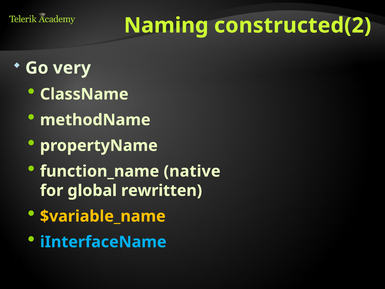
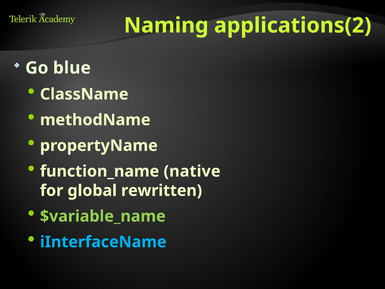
constructed(2: constructed(2 -> applications(2 (293, 25)
very: very -> blue (72, 68)
$variable_name colour: yellow -> light green (103, 216)
